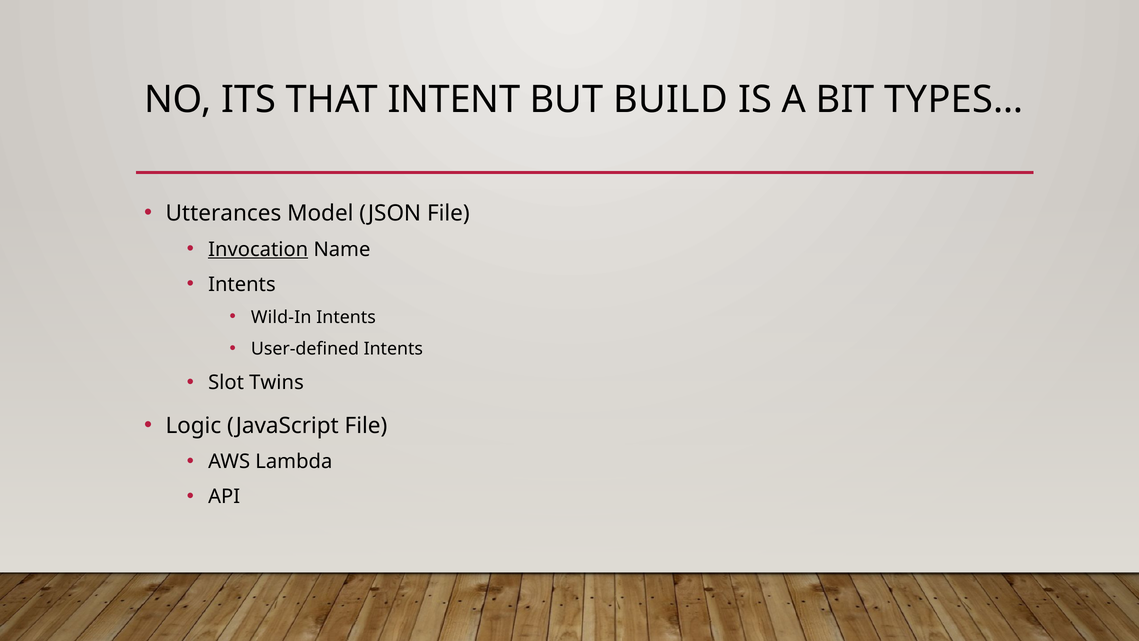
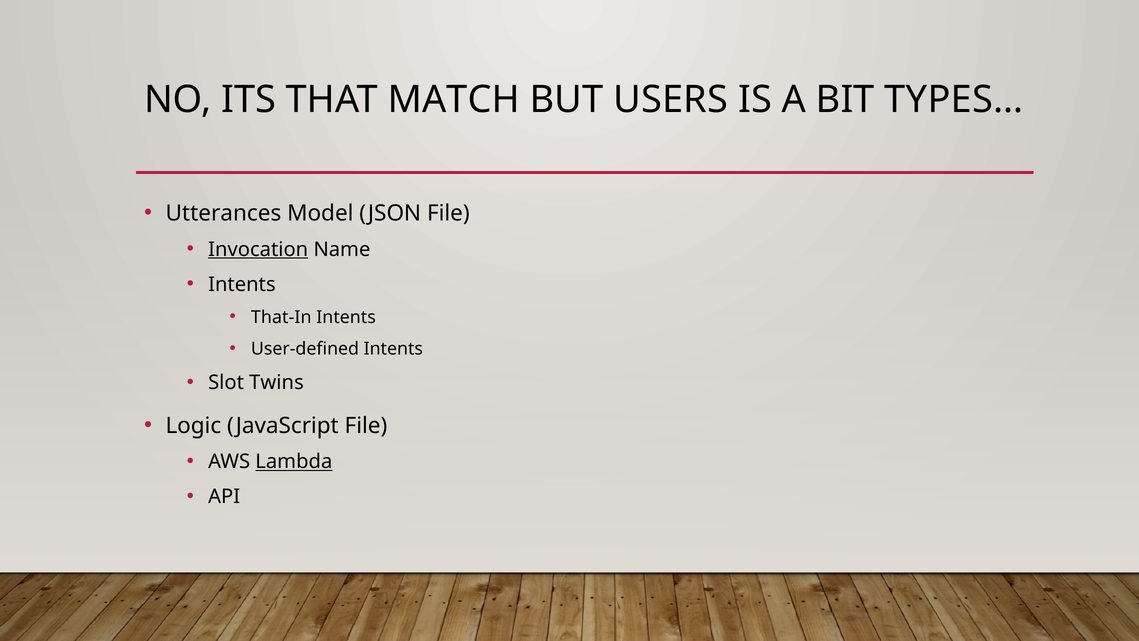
INTENT: INTENT -> MATCH (454, 100)
BUILD: BUILD -> USERS (671, 100)
Wild-In: Wild-In -> That-In (281, 317)
Lambda underline: none -> present (294, 462)
